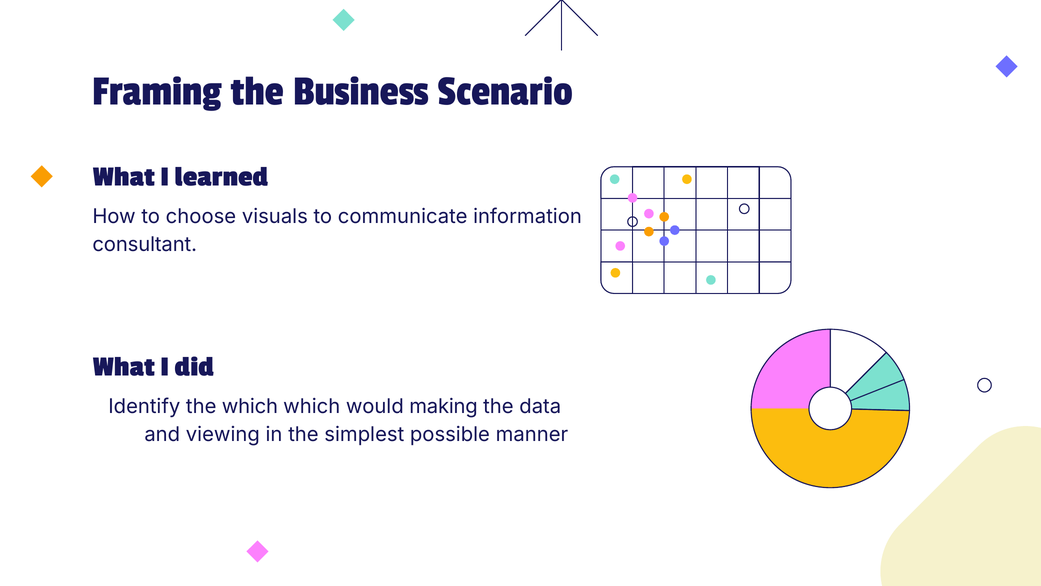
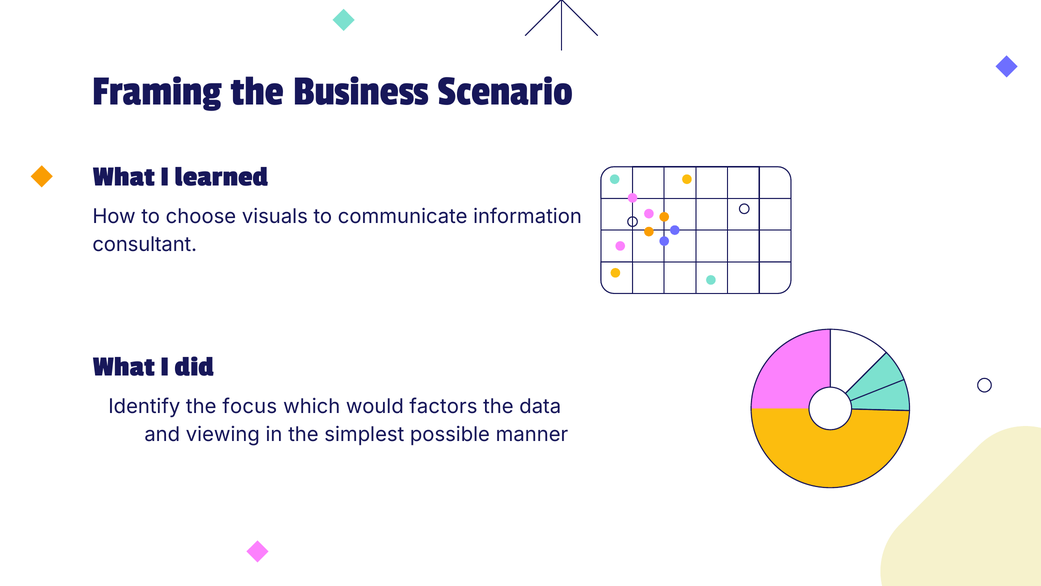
the which: which -> focus (250, 406)
making: making -> factors (443, 406)
